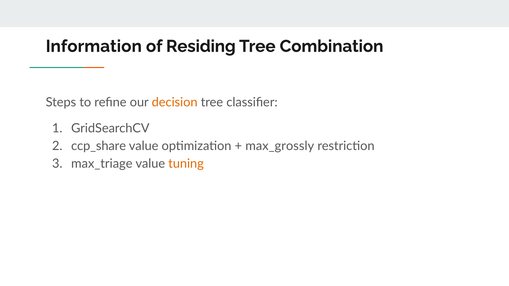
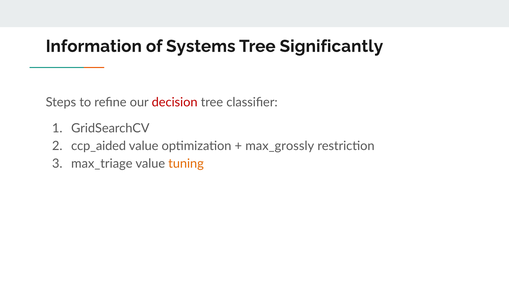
Residing: Residing -> Systems (201, 46)
Combination: Combination -> Significantly (331, 46)
decision colour: orange -> red (175, 103)
ccp_share: ccp_share -> ccp_aided (99, 146)
